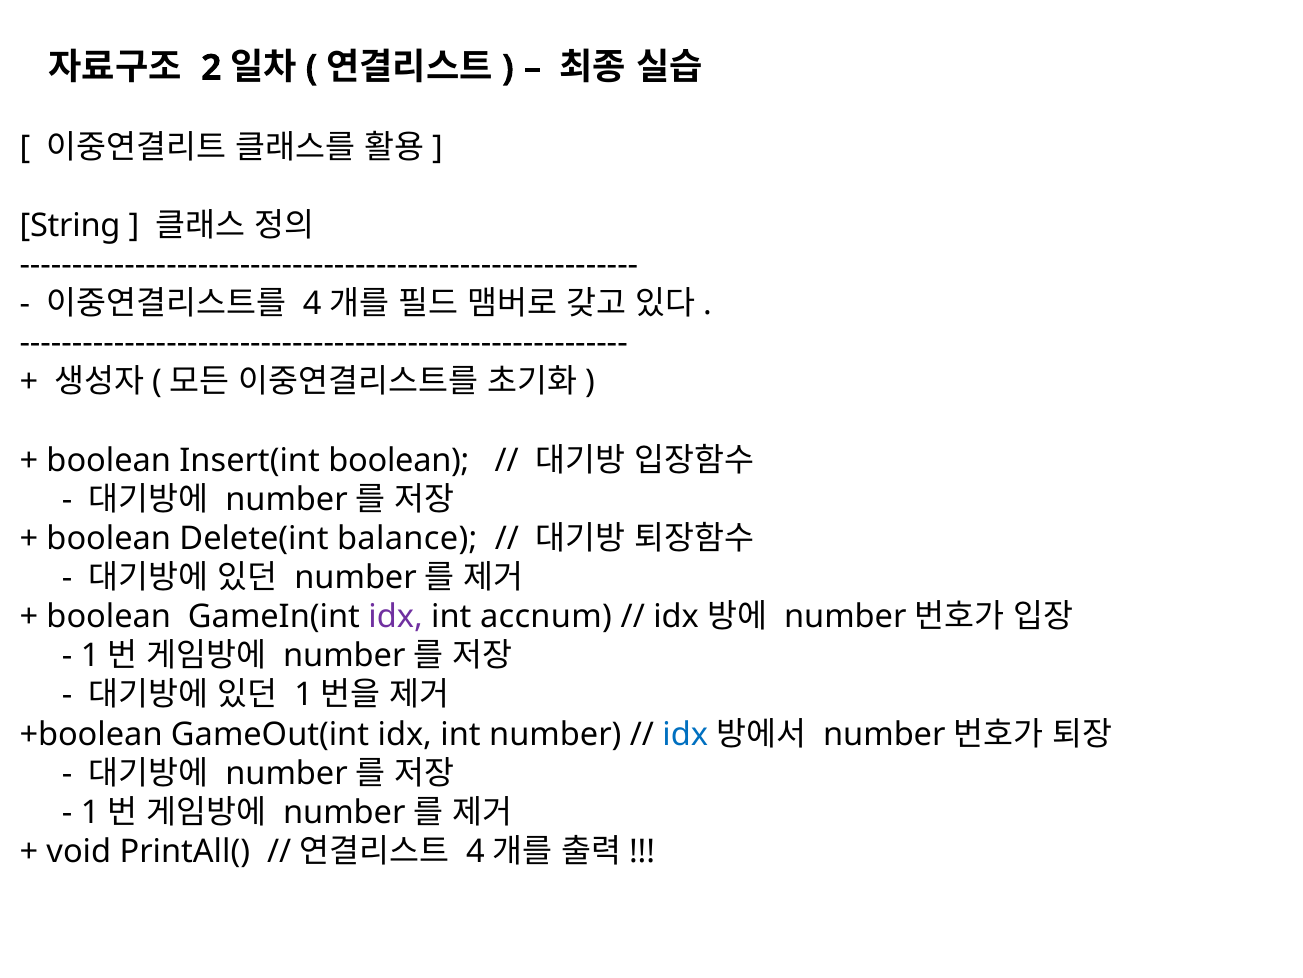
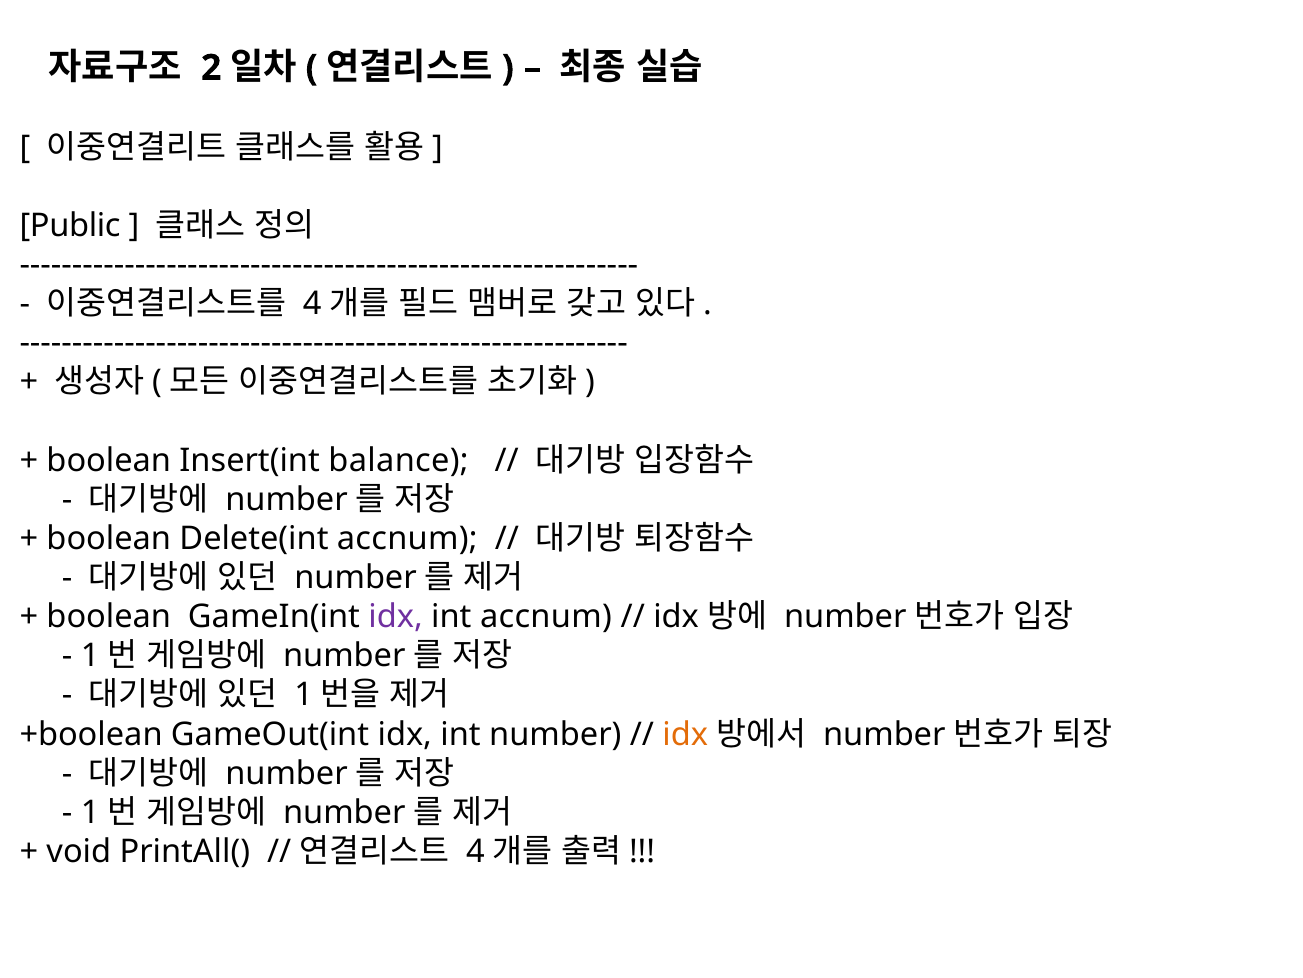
String: String -> Public (70, 226)
Insert(int boolean: boolean -> balance (399, 460)
Delete(int balance: balance -> accnum (407, 538)
idx colour: blue -> orange (685, 734)
